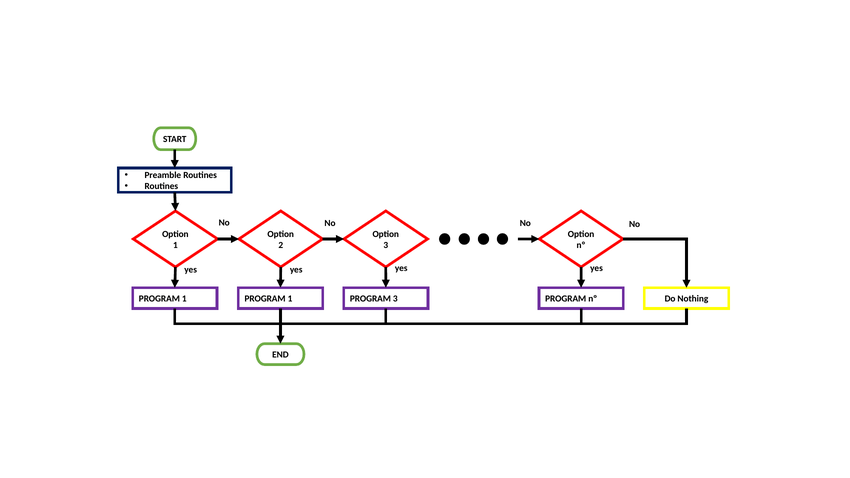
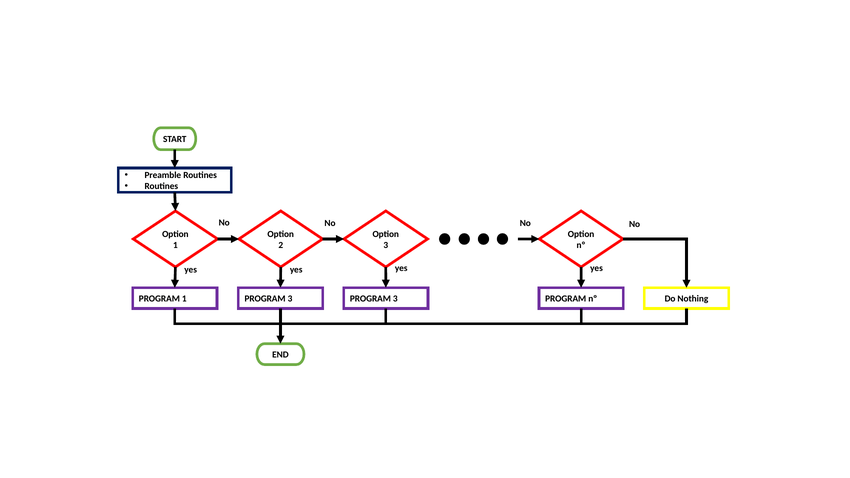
1: 1 -> 3 (290, 299)
